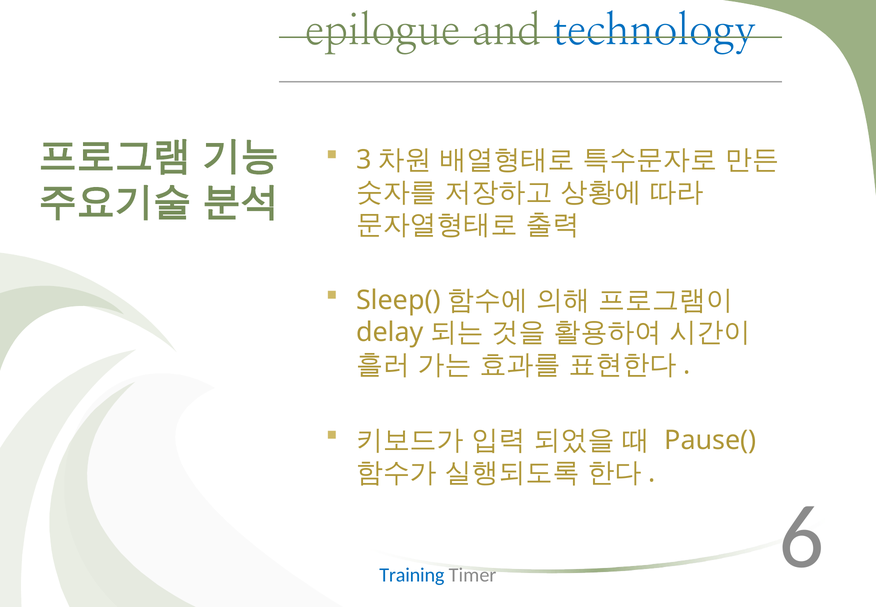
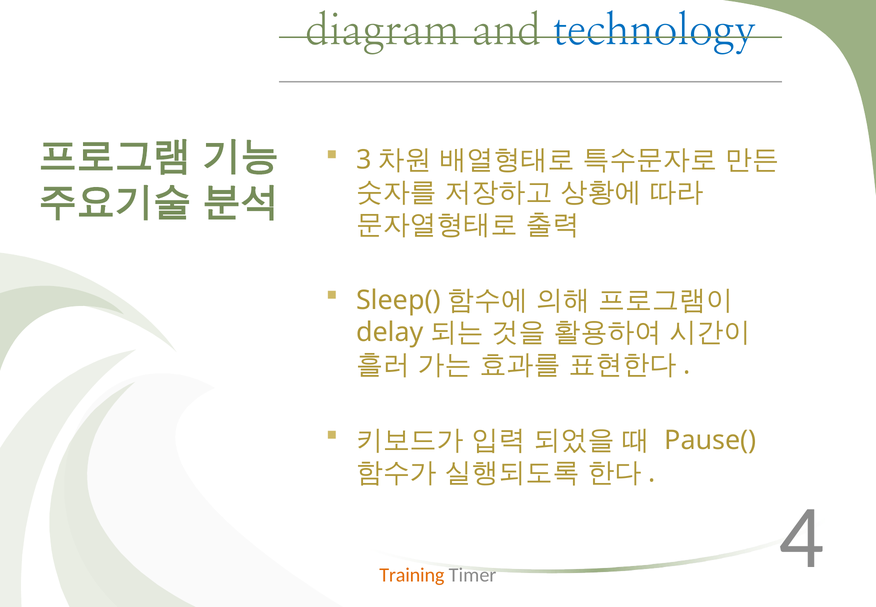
epilogue: epilogue -> diagram (383, 30)
Training colour: blue -> orange (412, 574)
6: 6 -> 4 (801, 537)
